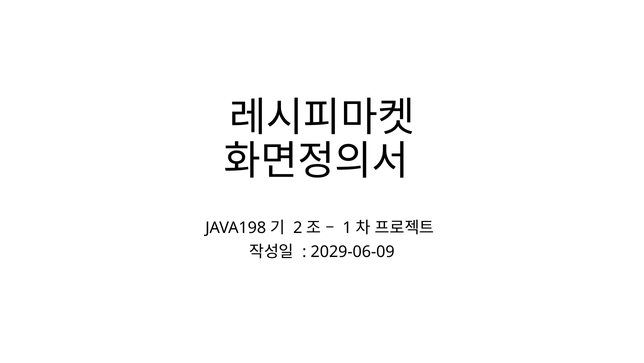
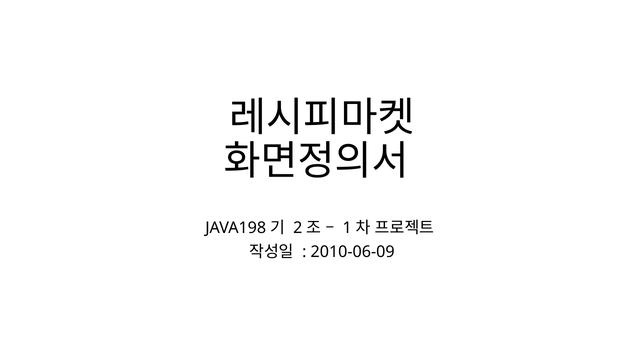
2029-06-09: 2029-06-09 -> 2010-06-09 (353, 251)
